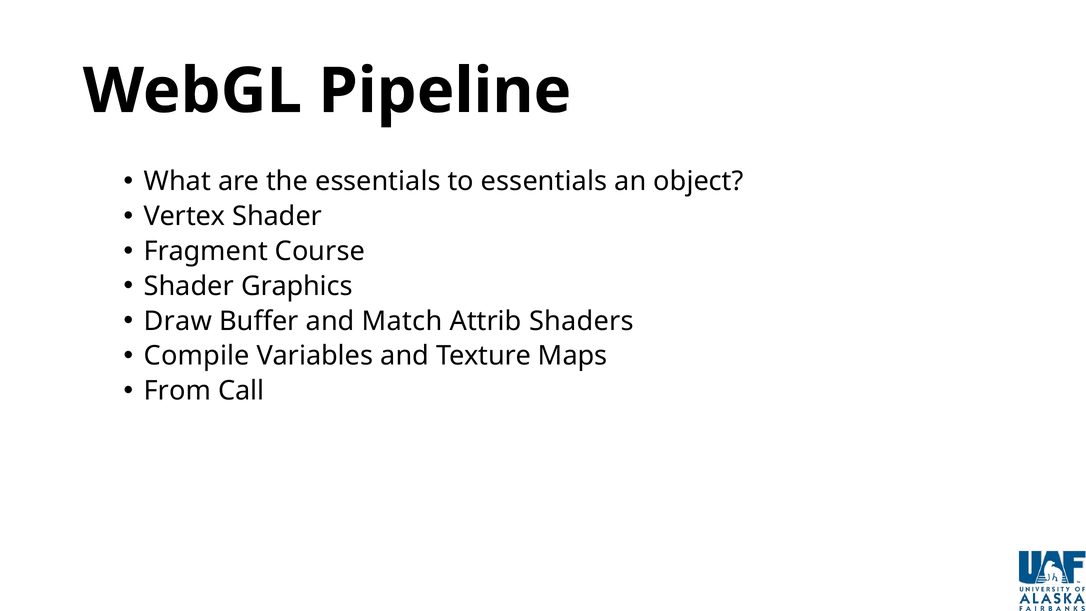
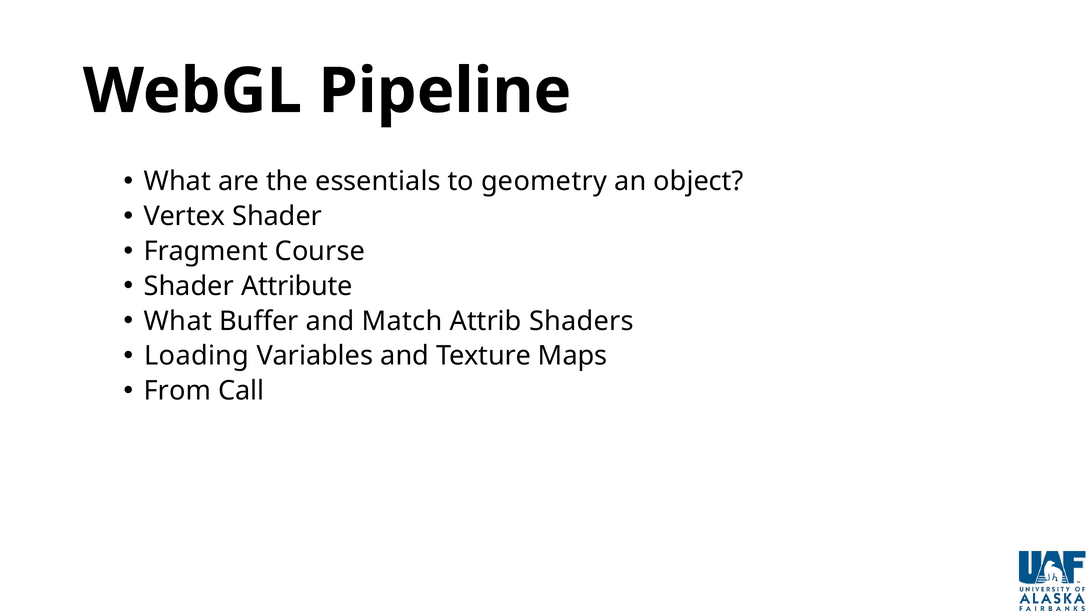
to essentials: essentials -> geometry (544, 181)
Graphics: Graphics -> Attribute (297, 286)
Draw: Draw -> What (178, 321)
Compile: Compile -> Loading (197, 356)
